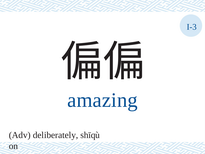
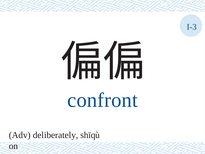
amazing: amazing -> confront (102, 100)
